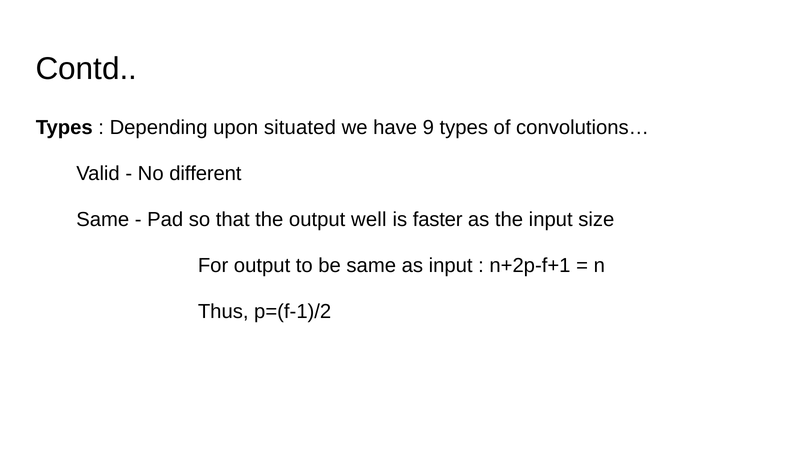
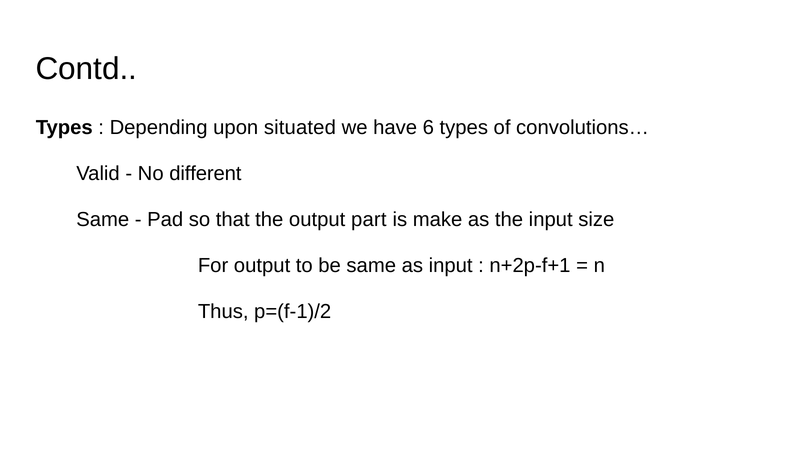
9: 9 -> 6 (428, 128)
well: well -> part (369, 219)
faster: faster -> make (438, 219)
